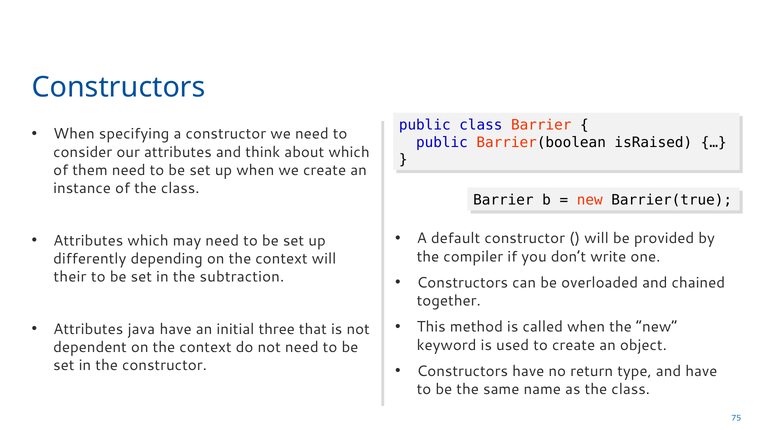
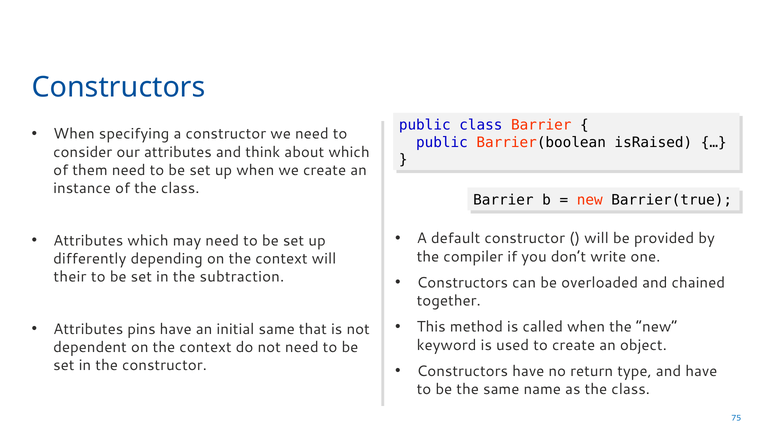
java: java -> pins (142, 329)
initial three: three -> same (277, 329)
